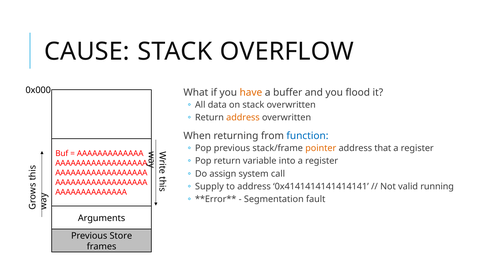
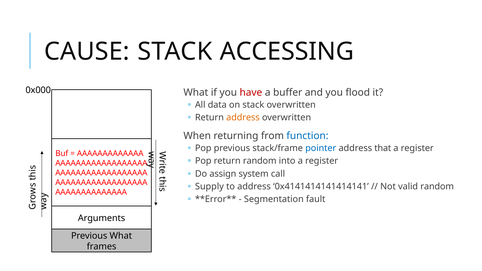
OVERFLOW: OVERFLOW -> ACCESSING (287, 52)
have colour: orange -> red (251, 93)
pointer colour: orange -> blue (321, 148)
return variable: variable -> random (260, 161)
valid running: running -> random (437, 187)
Previous Store: Store -> What (121, 236)
